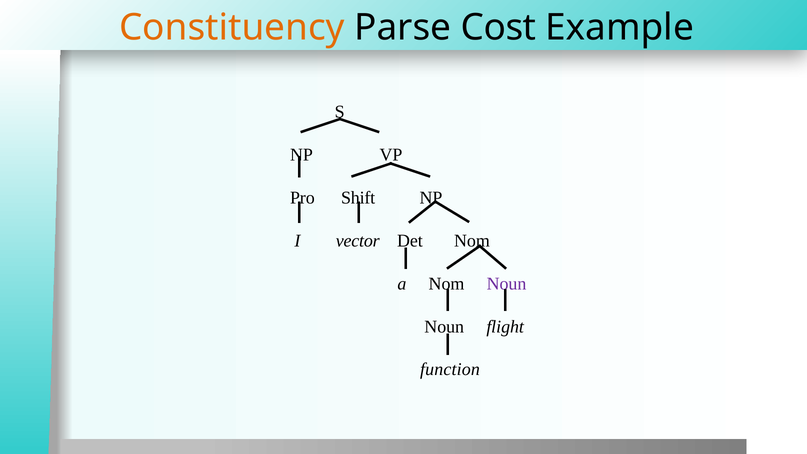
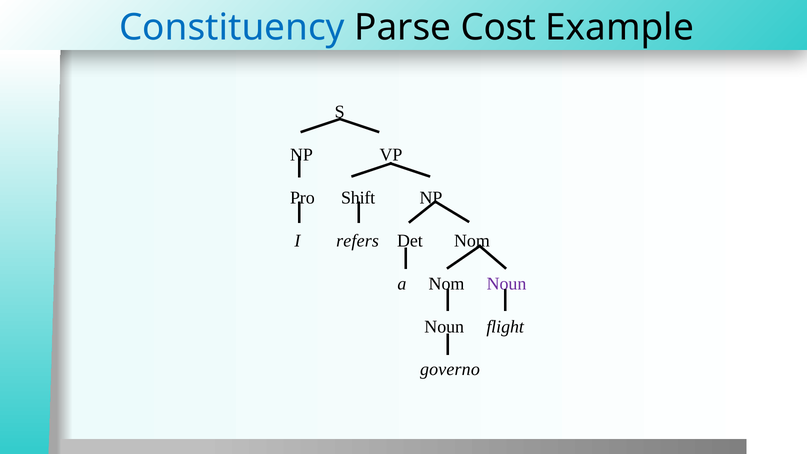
Constituency colour: orange -> blue (232, 28)
vector: vector -> refers (358, 241)
function: function -> governo (450, 370)
